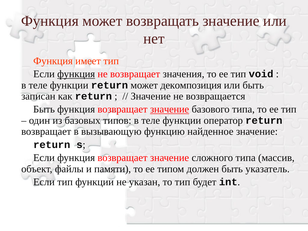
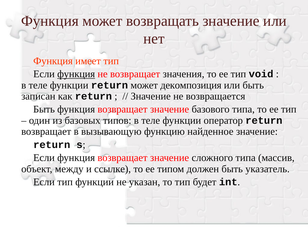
значение underline: present -> none (170, 109)
файлы: файлы -> между (69, 169)
памяти: памяти -> ссылке (113, 169)
